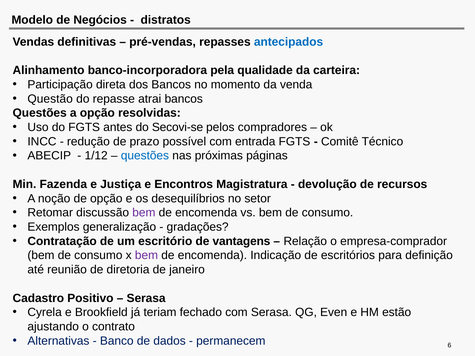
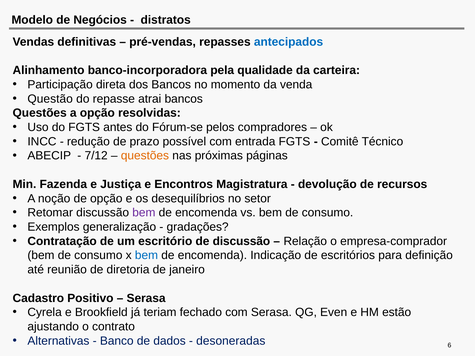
Secovi-se: Secovi-se -> Fórum-se (177, 127)
1/12: 1/12 -> 7/12 (96, 156)
questões colour: blue -> orange (145, 156)
de vantagens: vantagens -> discussão (241, 241)
bem colour: purple -> blue (146, 256)
permanecem: permanecem -> desoneradas (231, 341)
